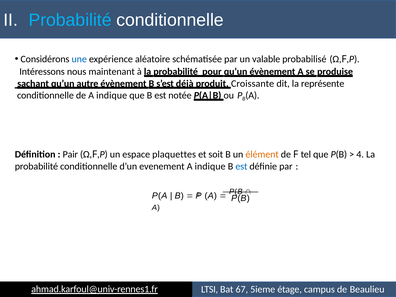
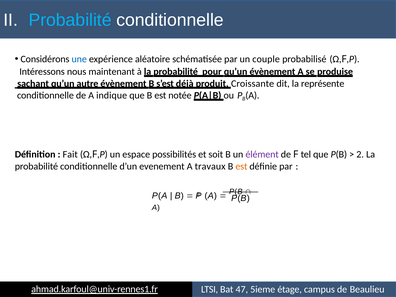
valable: valable -> couple (266, 59)
Pair: Pair -> Fait (70, 154)
plaquettes: plaquettes -> possibilités (174, 154)
élément colour: orange -> purple (262, 154)
4: 4 -> 2 (360, 154)
indique: indique -> travaux (210, 166)
est colour: blue -> orange (241, 166)
67: 67 -> 47 (242, 289)
